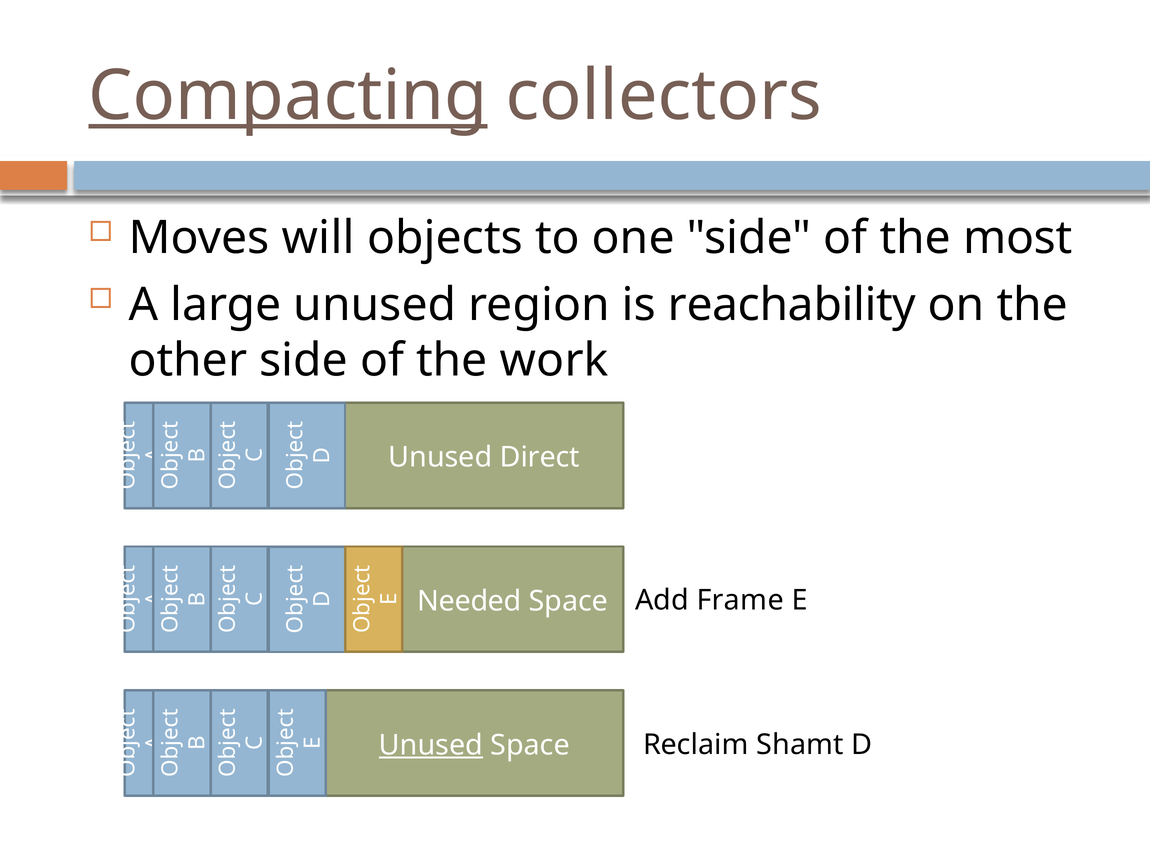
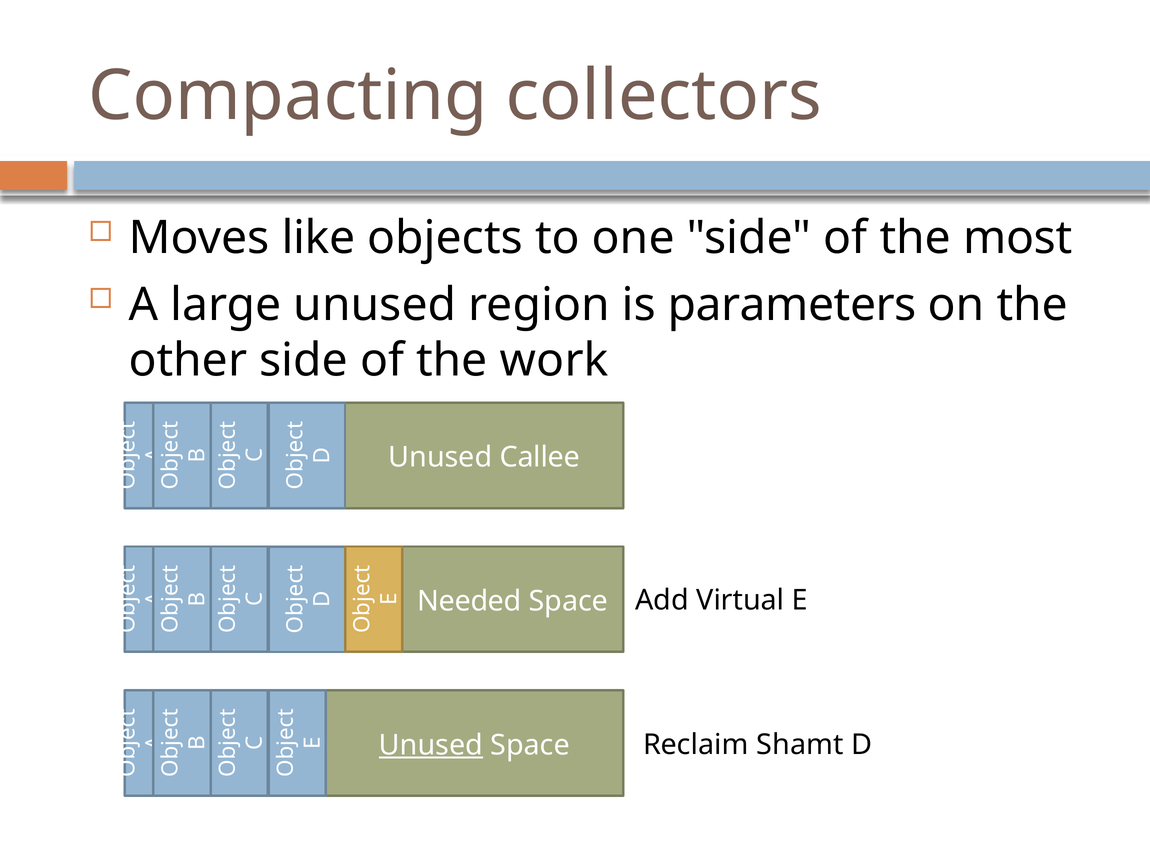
Compacting underline: present -> none (288, 96)
will: will -> like (319, 238)
reachability: reachability -> parameters (792, 305)
Direct: Direct -> Callee (540, 457)
Frame: Frame -> Virtual (740, 600)
